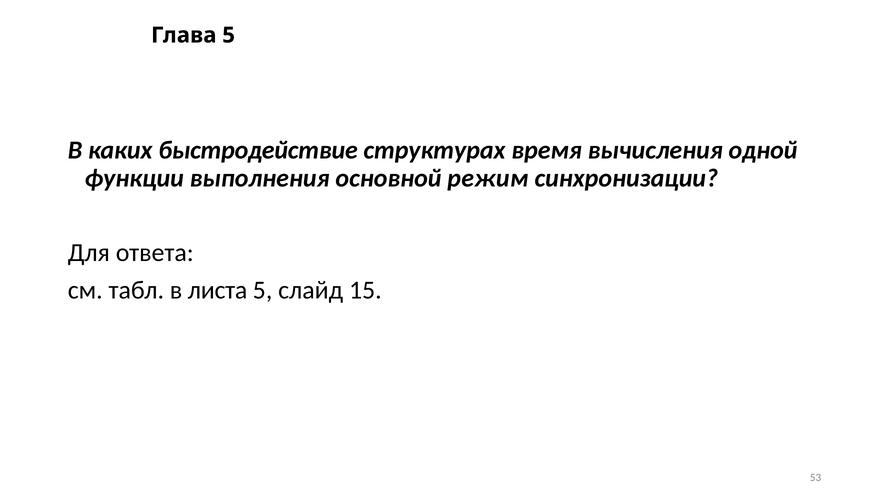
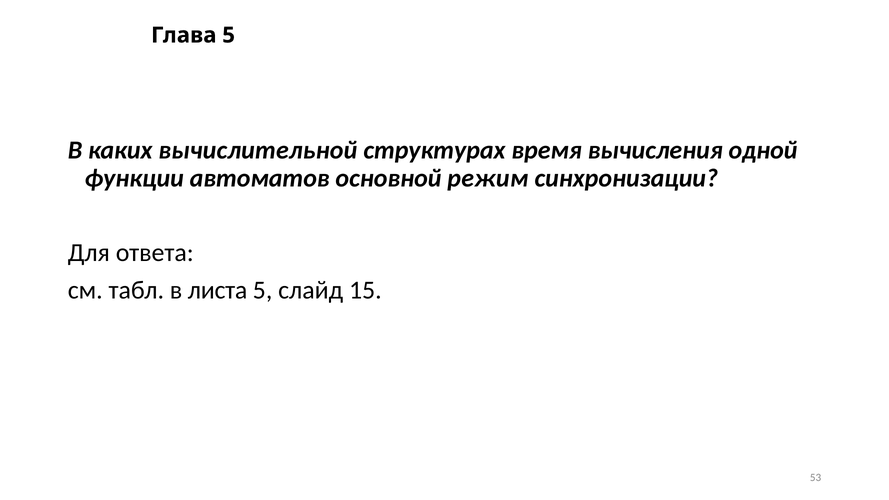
быстродействие: быстродействие -> вычислительной (258, 150)
выполнения: выполнения -> автоматов (260, 178)
